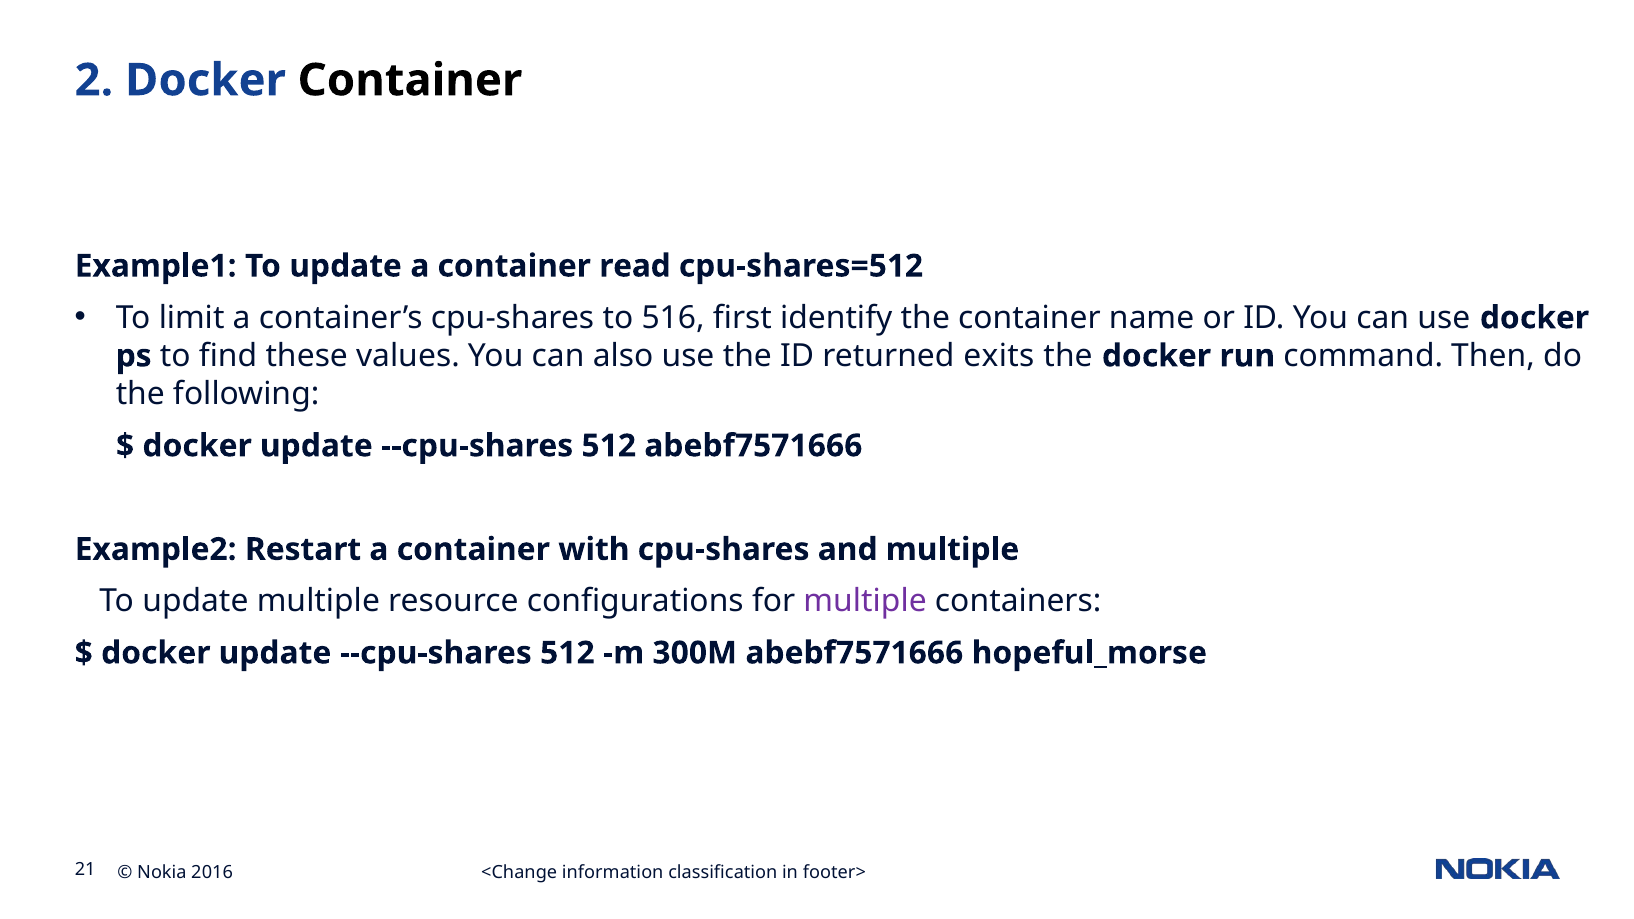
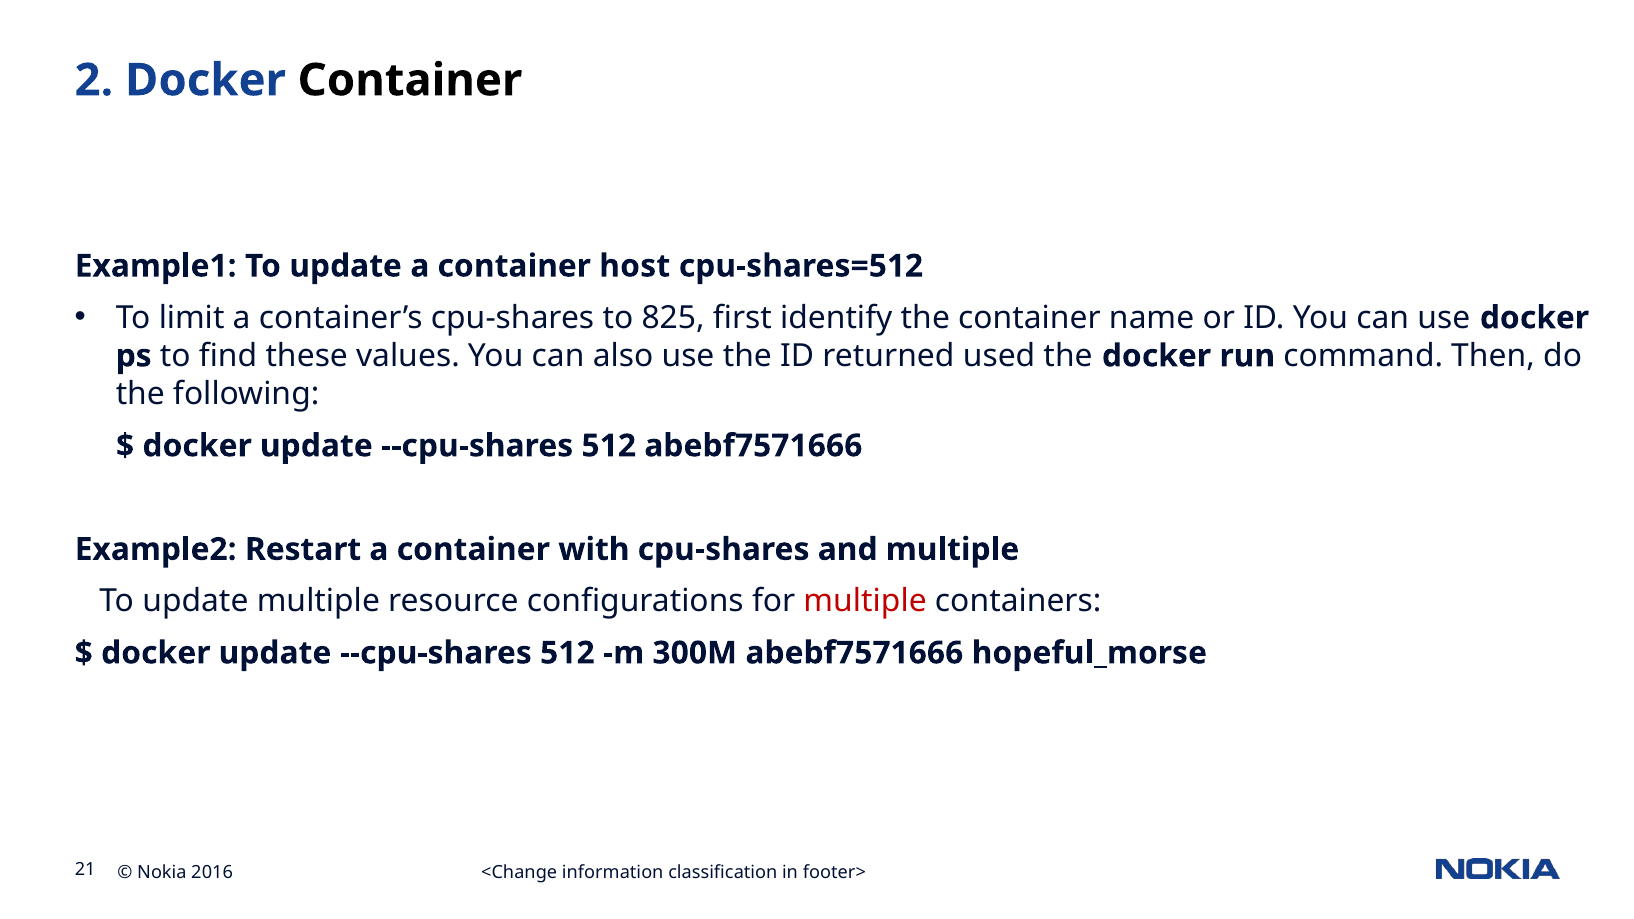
read: read -> host (635, 266)
516: 516 -> 825 (673, 318)
exits: exits -> used (999, 356)
multiple colour: purple -> red (865, 601)
